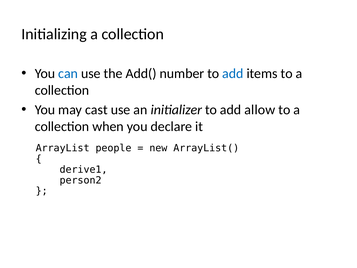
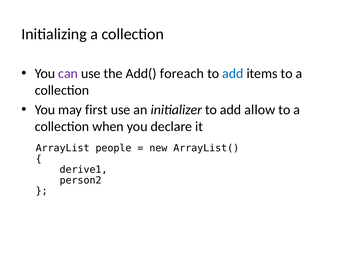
can colour: blue -> purple (68, 74)
number: number -> foreach (182, 74)
cast: cast -> first (96, 110)
